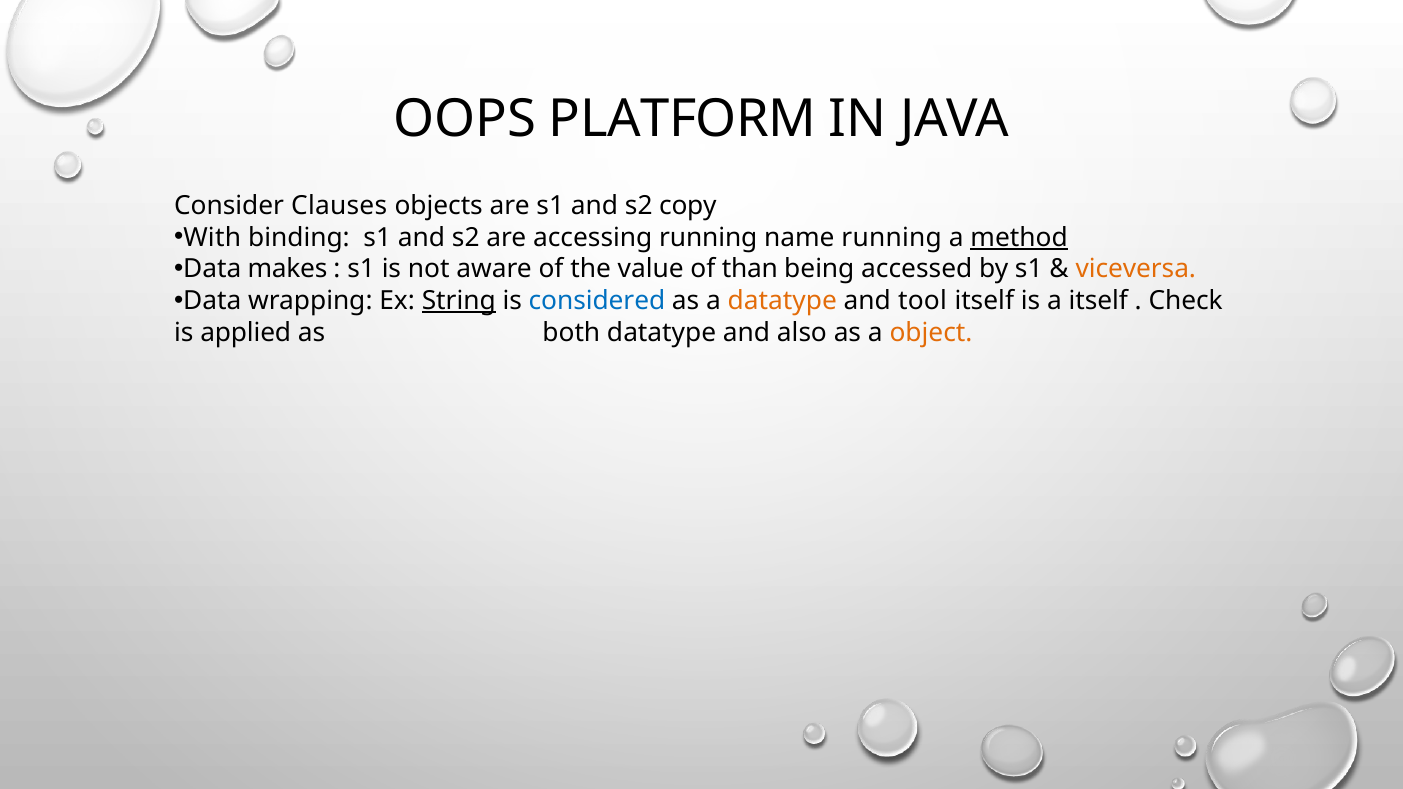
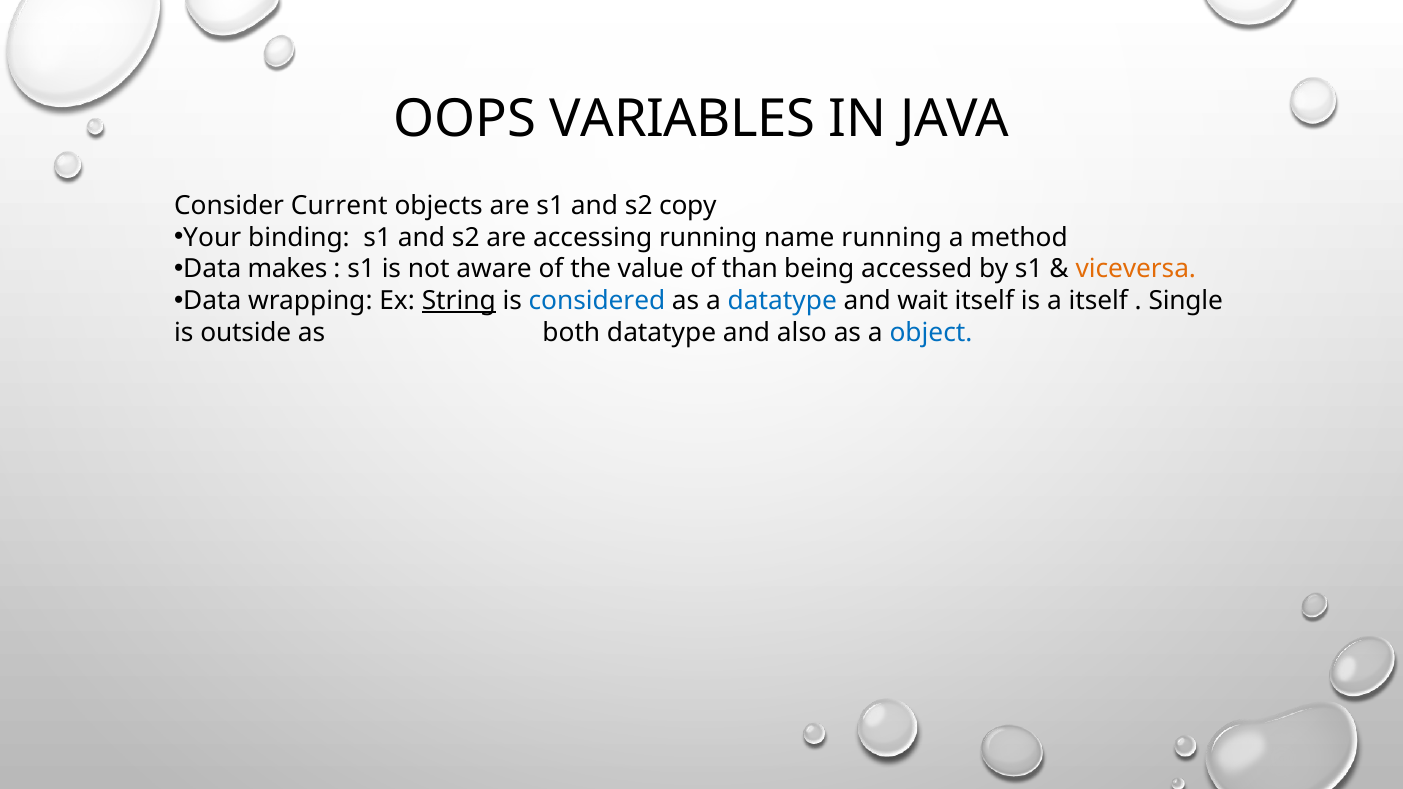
PLATFORM: PLATFORM -> VARIABLES (683, 119)
Clauses: Clauses -> Current (339, 206)
With: With -> Your (212, 238)
method underline: present -> none (1019, 238)
datatype colour: orange -> blue (782, 301)
tool: tool -> wait (923, 301)
Check: Check -> Single (1186, 301)
applied: applied -> outside (246, 332)
object colour: orange -> blue (931, 332)
